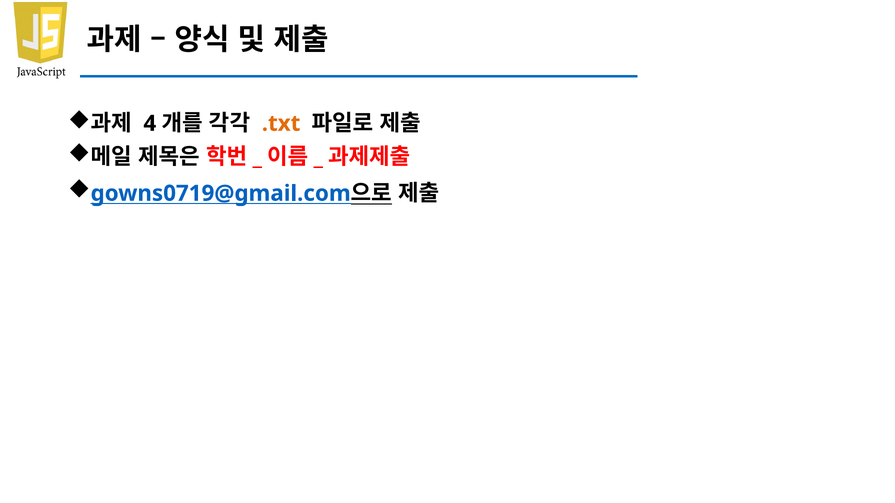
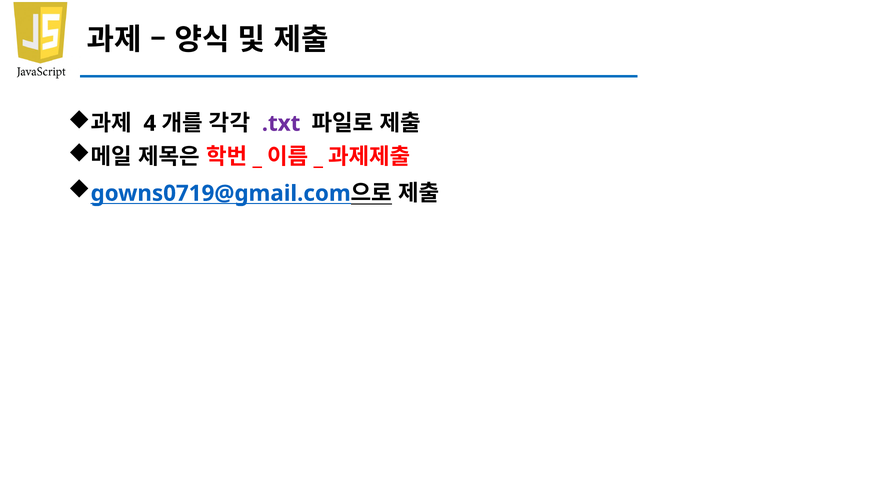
.txt colour: orange -> purple (281, 124)
